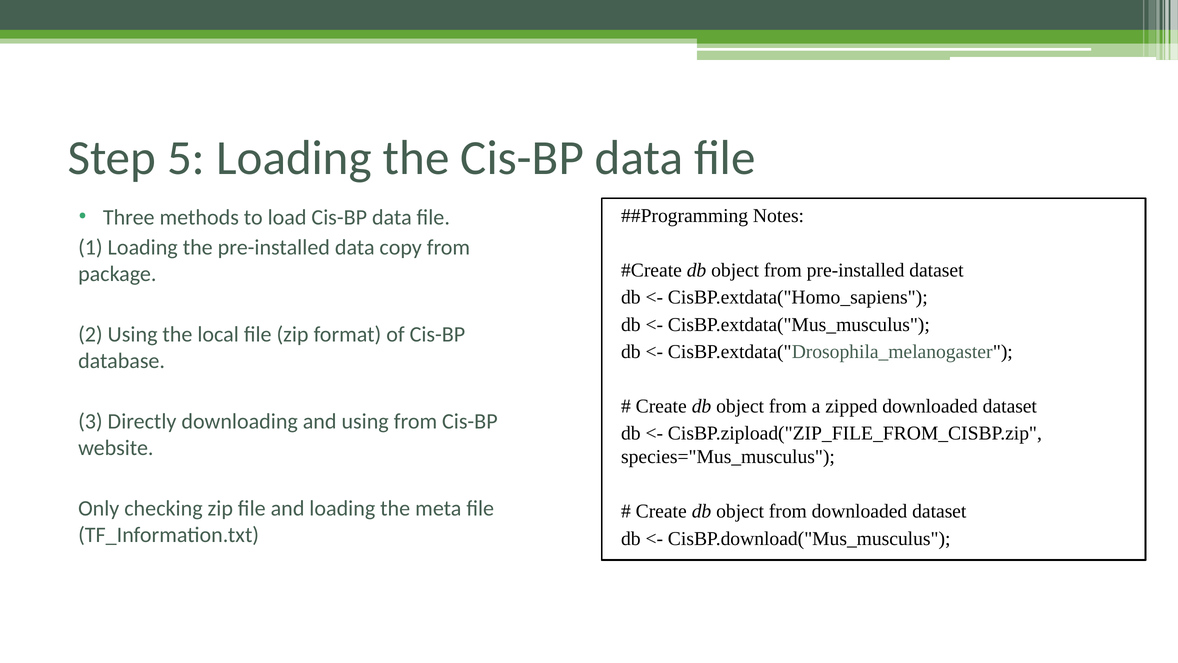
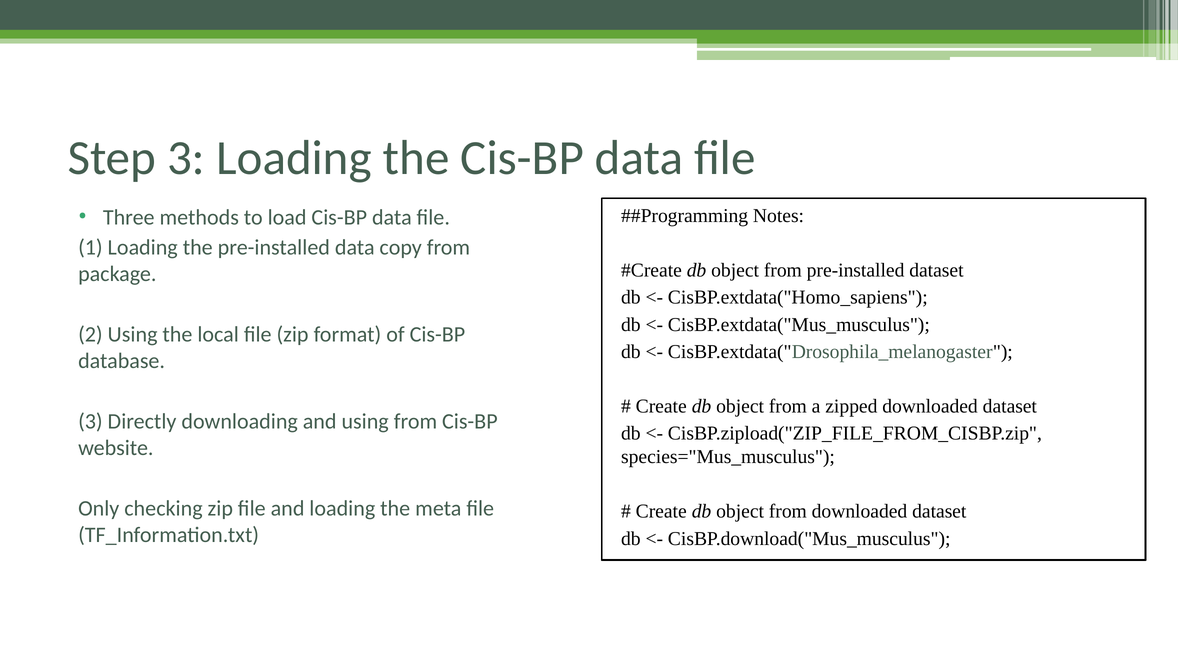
Step 5: 5 -> 3 (186, 158)
